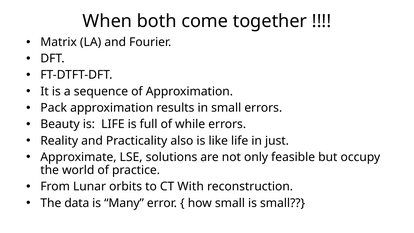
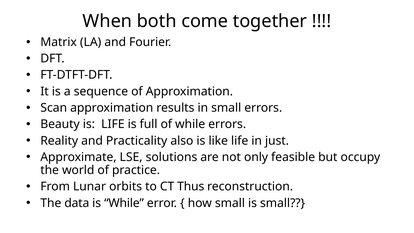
Pack: Pack -> Scan (54, 108)
With: With -> Thus (191, 186)
is Many: Many -> While (124, 203)
